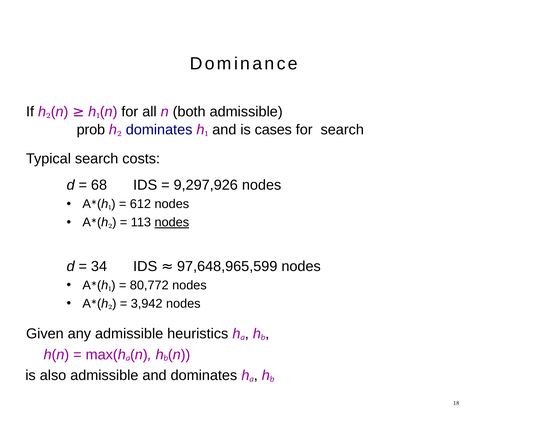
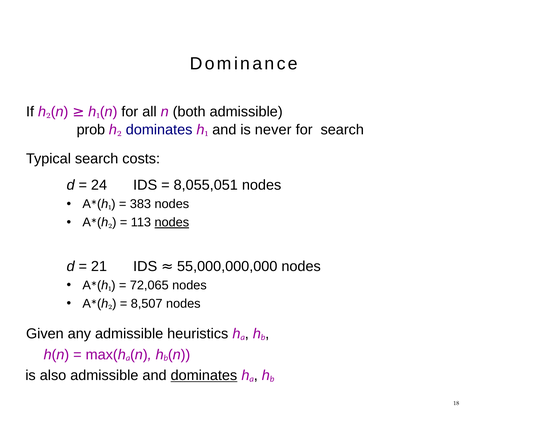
cases: cases -> never (273, 130)
68: 68 -> 24 (99, 185)
9,297,926: 9,297,926 -> 8,055,051 (206, 185)
612: 612 -> 383 (140, 204)
34: 34 -> 21 (99, 266)
97,648,965,599: 97,648,965,599 -> 55,000,000,000 (227, 266)
80,772: 80,772 -> 72,065 (149, 285)
3,942: 3,942 -> 8,507 (147, 304)
dominates underline: none -> present (204, 376)
